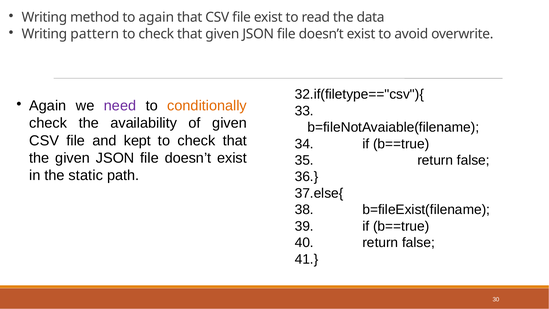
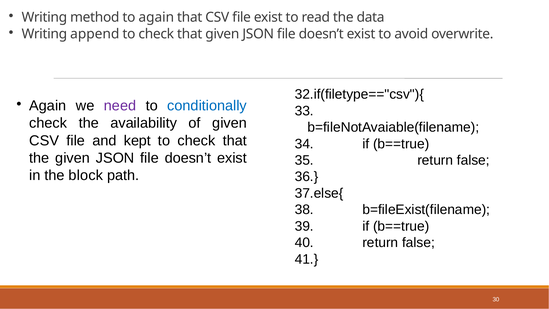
pattern: pattern -> append (95, 34)
conditionally colour: orange -> blue (207, 106)
static: static -> block (86, 175)
